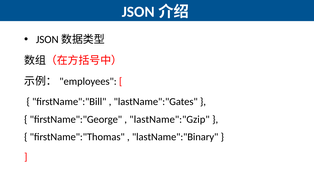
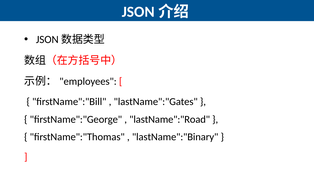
lastName":"Gzip: lastName":"Gzip -> lastName":"Road (170, 119)
